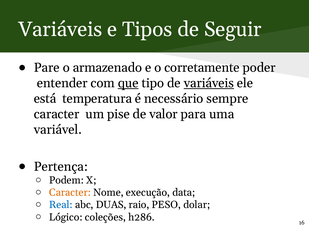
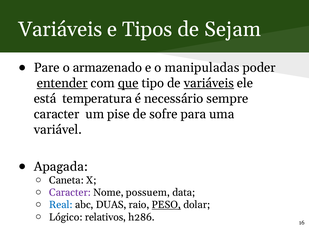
Seguir: Seguir -> Sejam (233, 29)
corretamente: corretamente -> manipuladas (202, 68)
entender underline: none -> present (62, 83)
valor: valor -> sofre (163, 114)
Pertença: Pertença -> Apagada (61, 166)
Podem: Podem -> Caneta (66, 180)
Caracter colour: orange -> purple (70, 192)
execução: execução -> possuem (148, 192)
PESO underline: none -> present (166, 205)
coleções: coleções -> relativos (105, 217)
